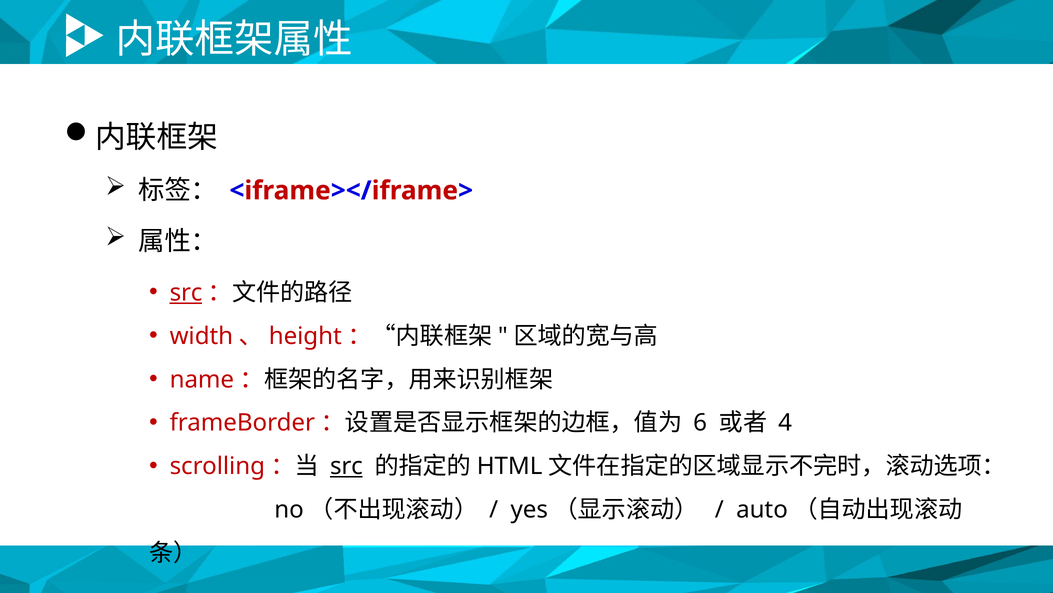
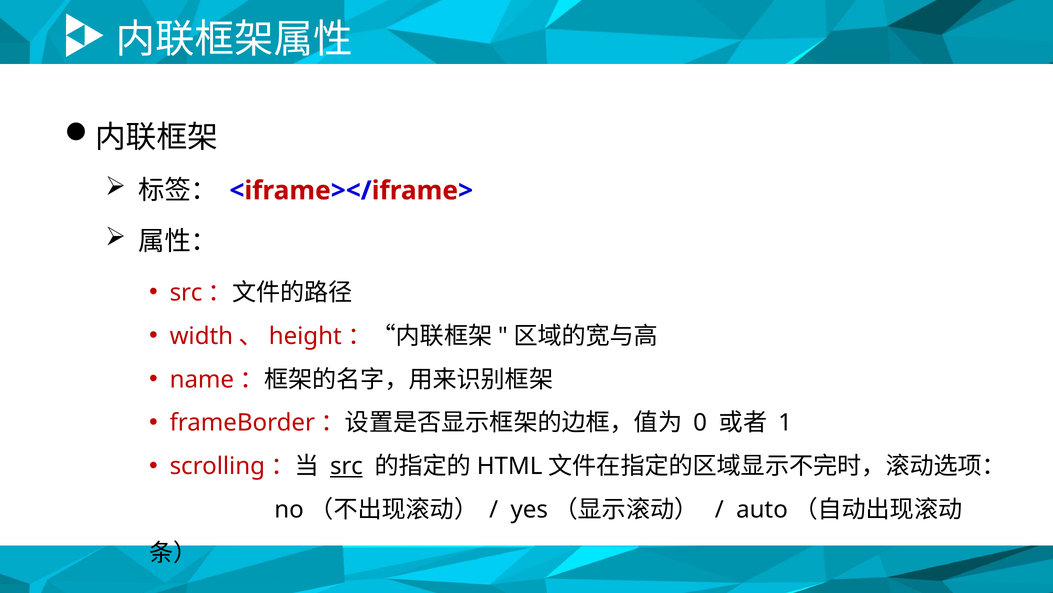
src underline: present -> none (186, 292)
6: 6 -> 0 (700, 423)
4: 4 -> 1 (785, 423)
